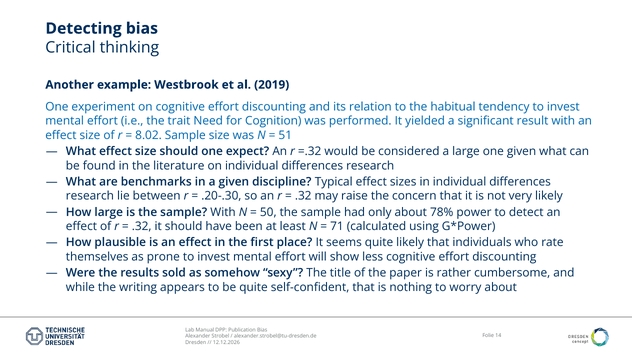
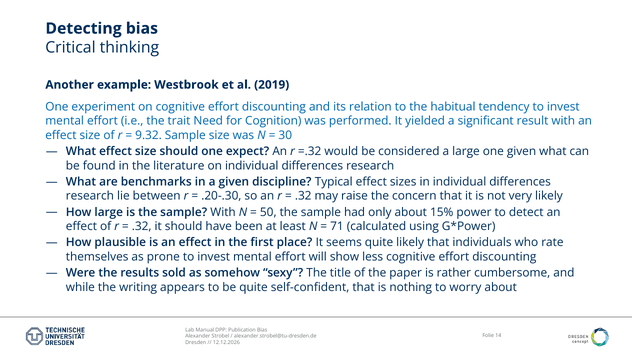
8.02: 8.02 -> 9.32 (148, 135)
51: 51 -> 30 (285, 135)
78%: 78% -> 15% (442, 212)
